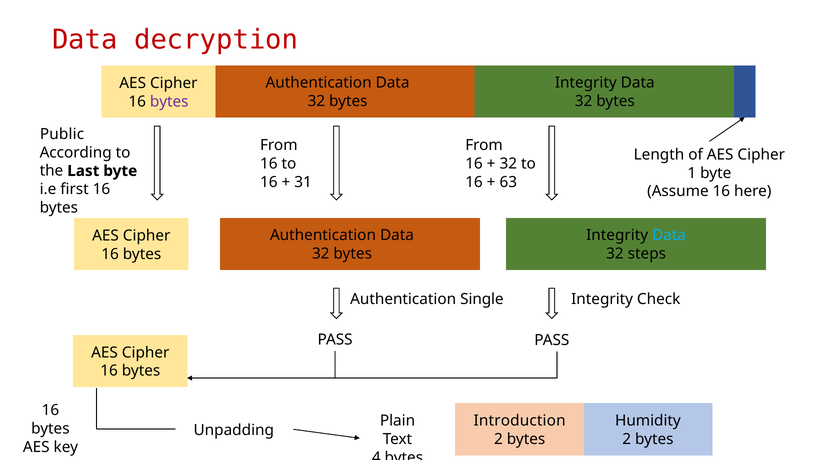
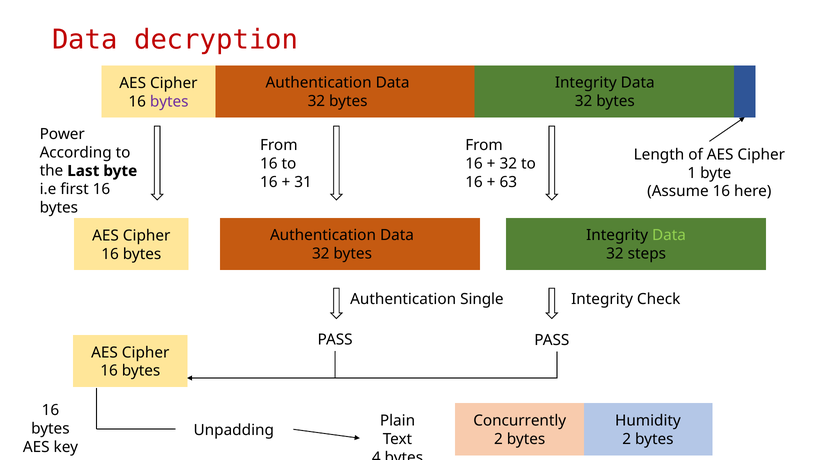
Public: Public -> Power (62, 134)
Data colour: light blue -> light green (669, 235)
Introduction: Introduction -> Concurrently (520, 421)
